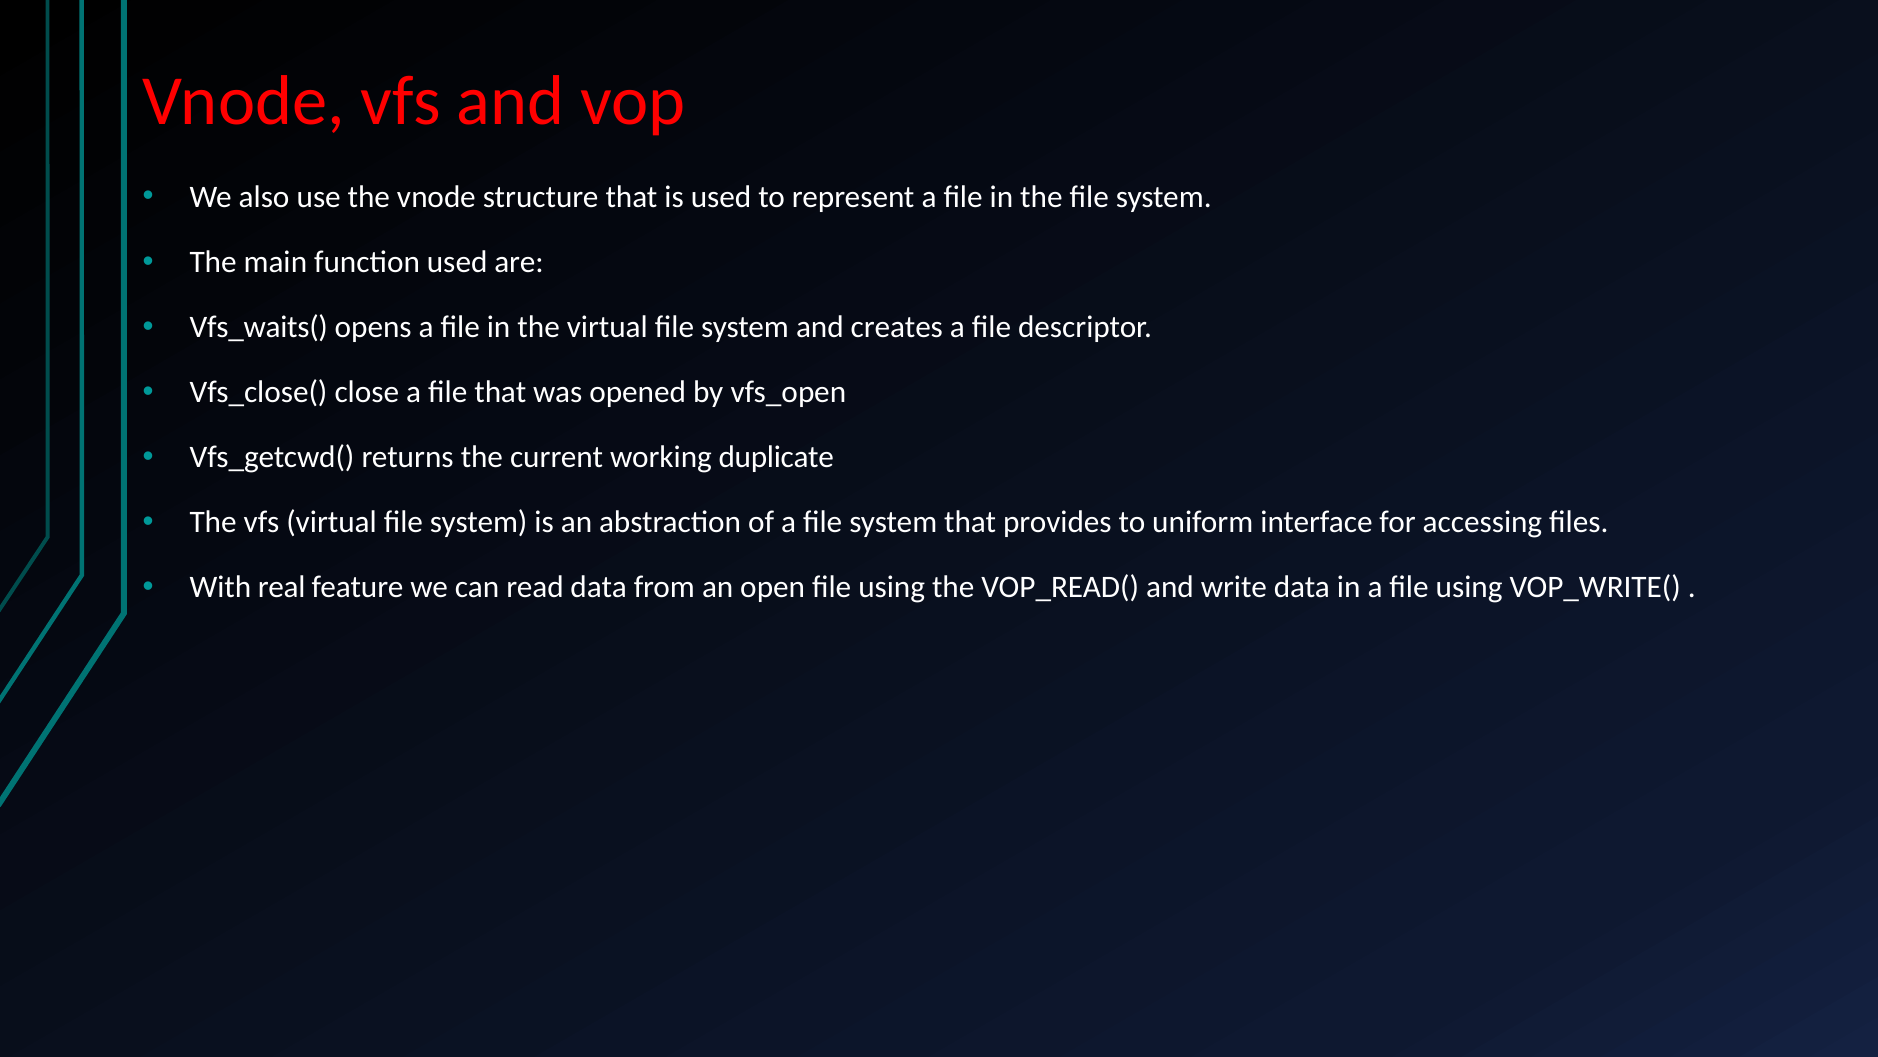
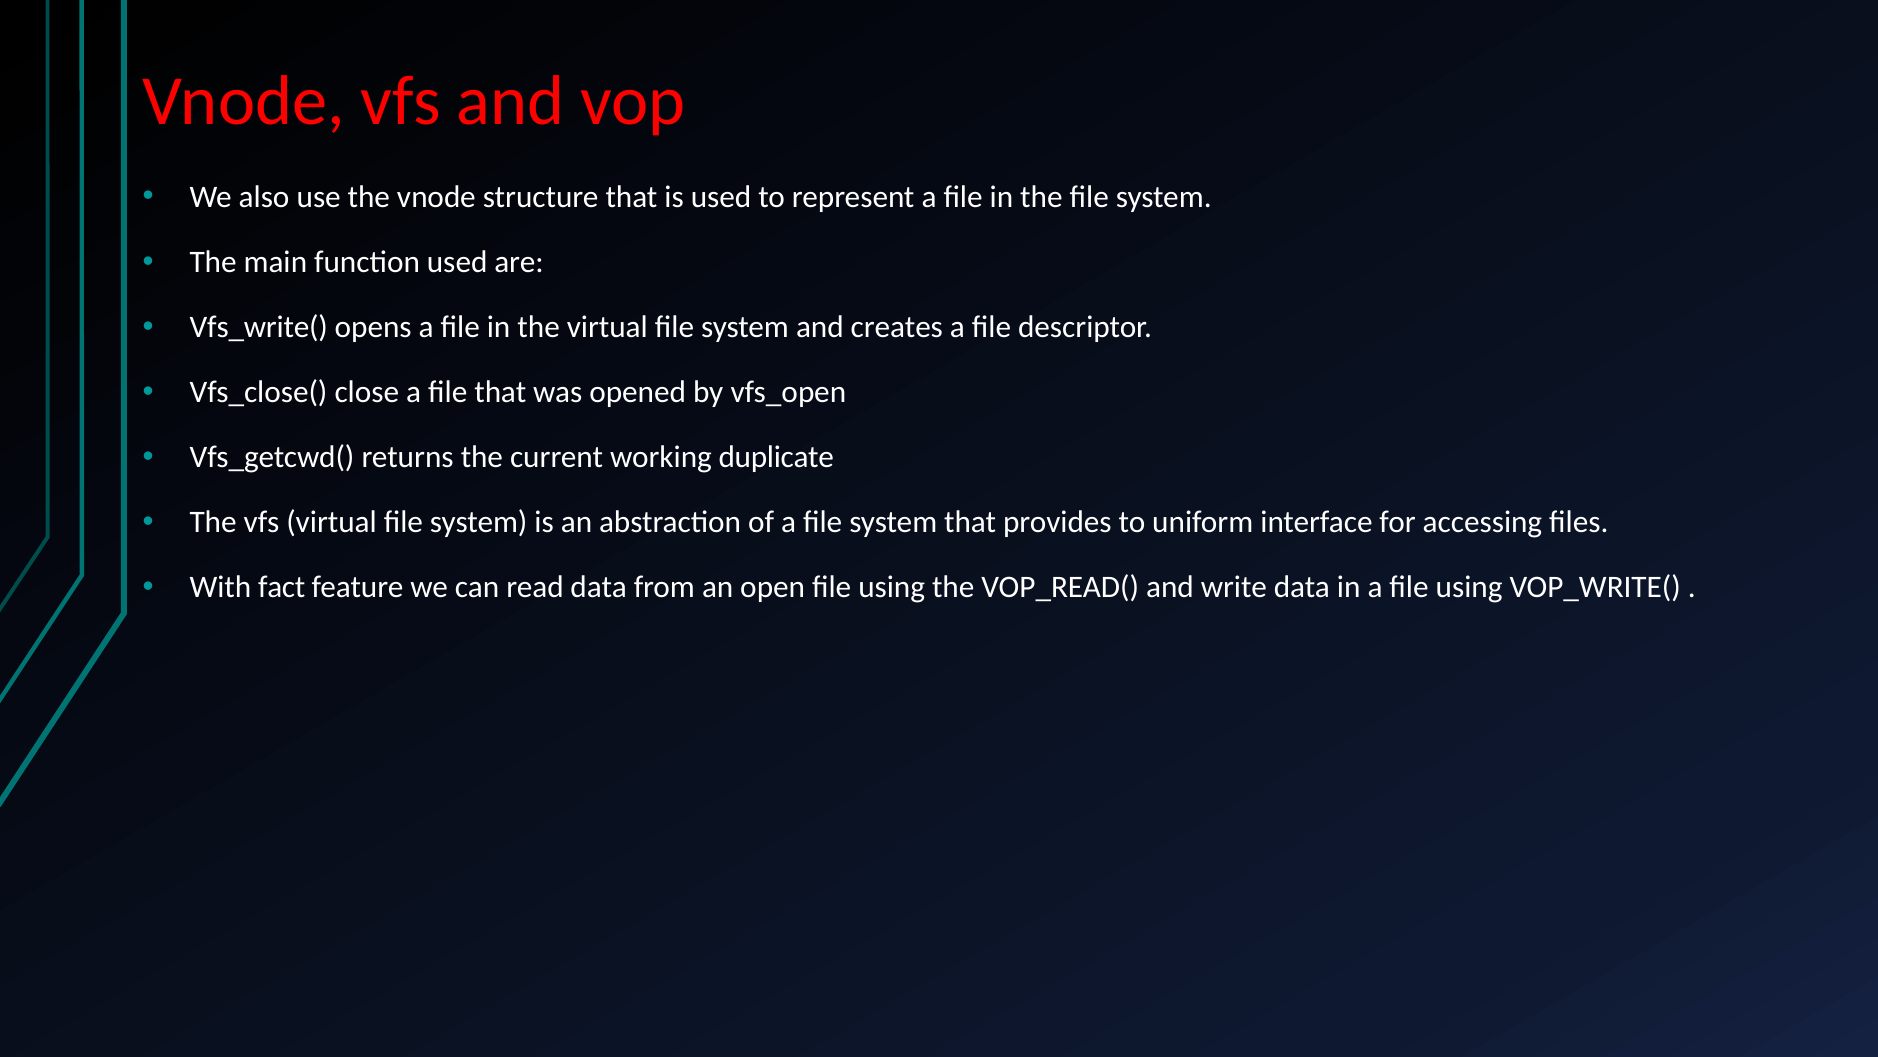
Vfs_waits(: Vfs_waits( -> Vfs_write( (259, 327)
real: real -> fact (282, 587)
